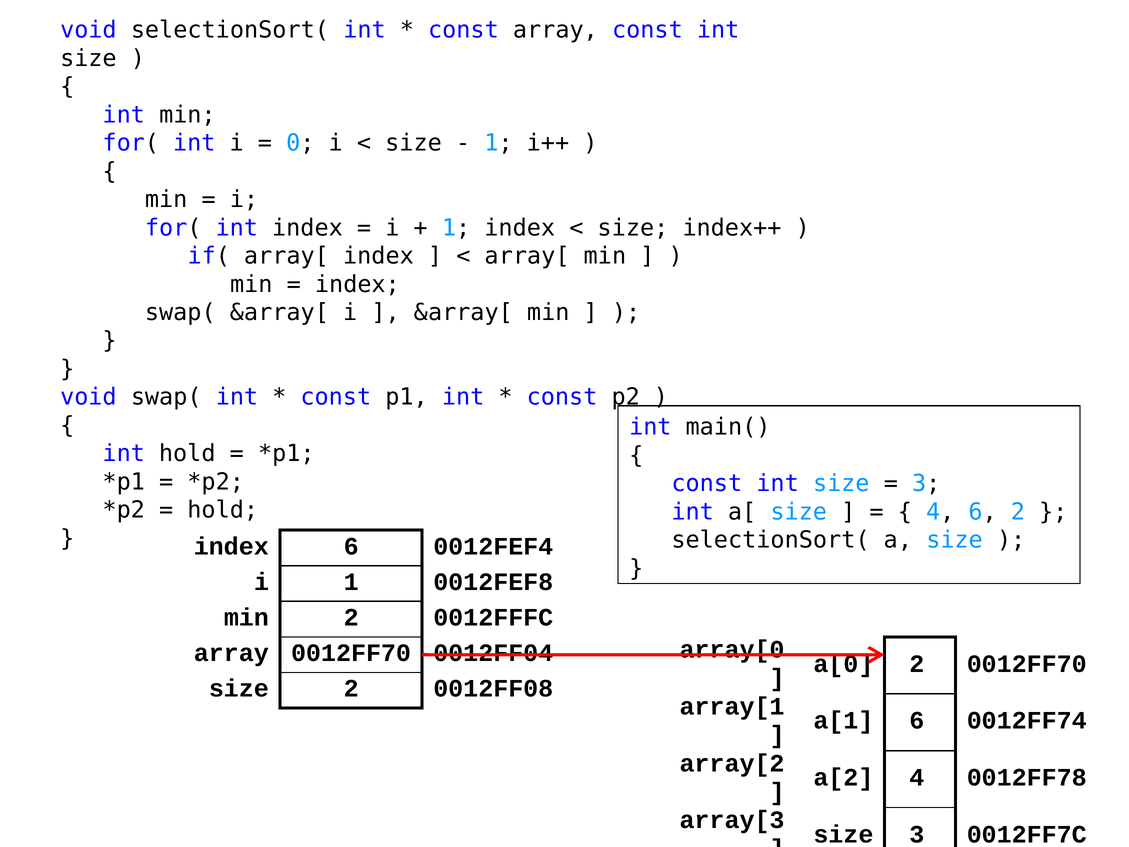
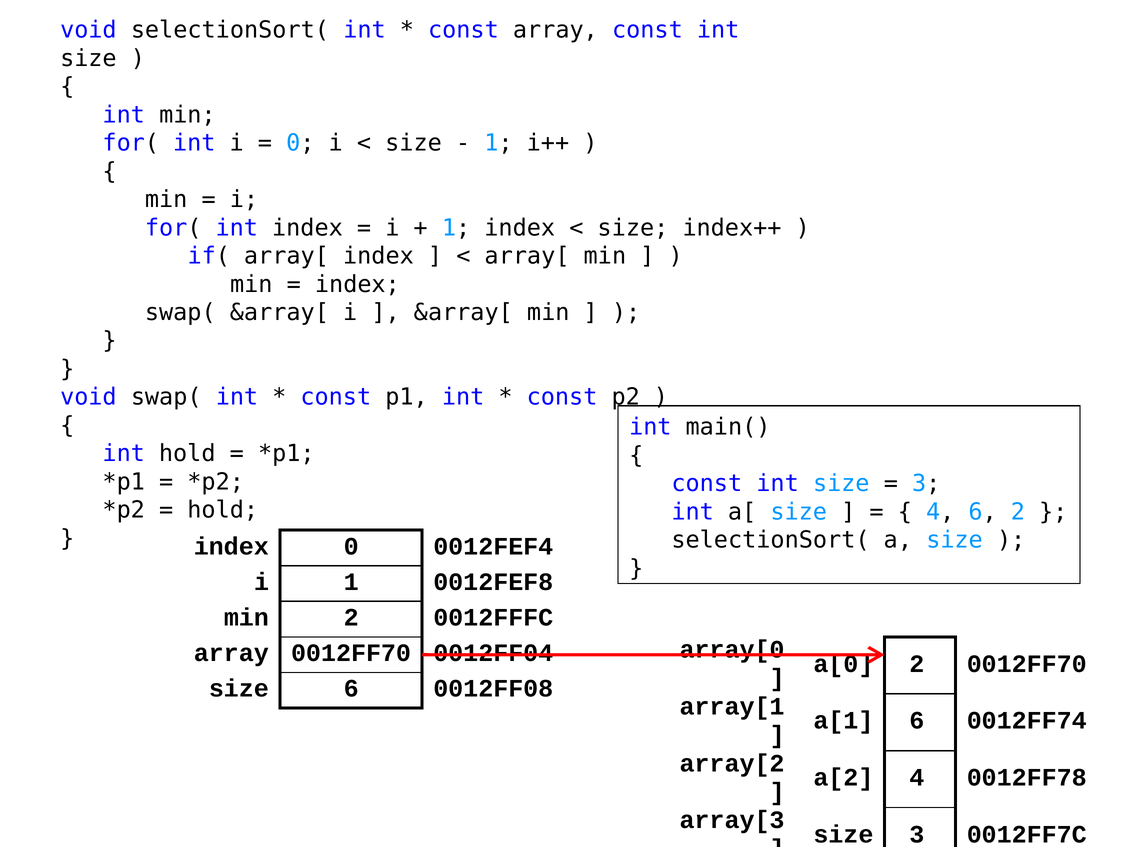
index 6: 6 -> 0 (351, 546)
size 2: 2 -> 6 (351, 688)
